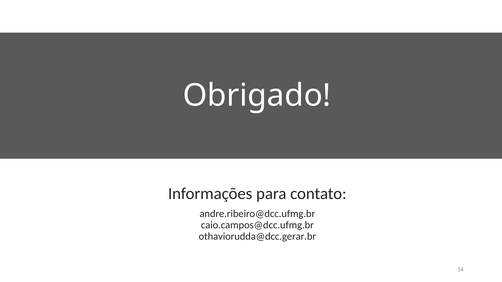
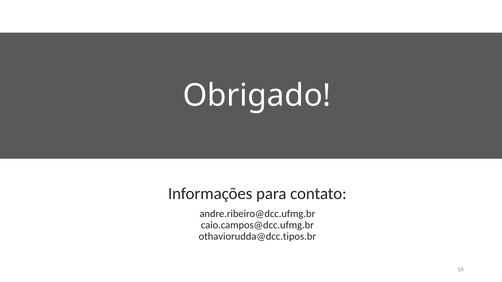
othaviorudda@dcc.gerar.br: othaviorudda@dcc.gerar.br -> othaviorudda@dcc.tipos.br (257, 237)
